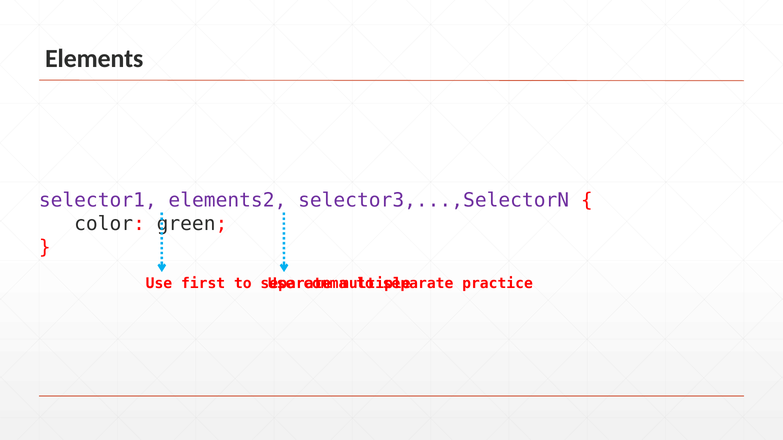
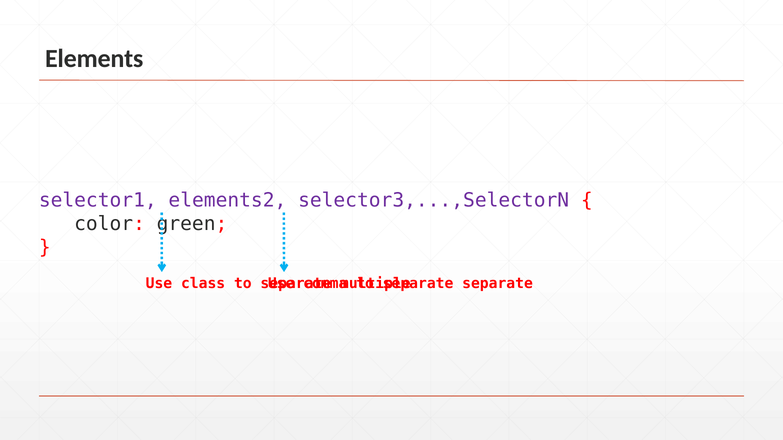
first: first -> class (203, 284)
practice: practice -> separate (498, 284)
